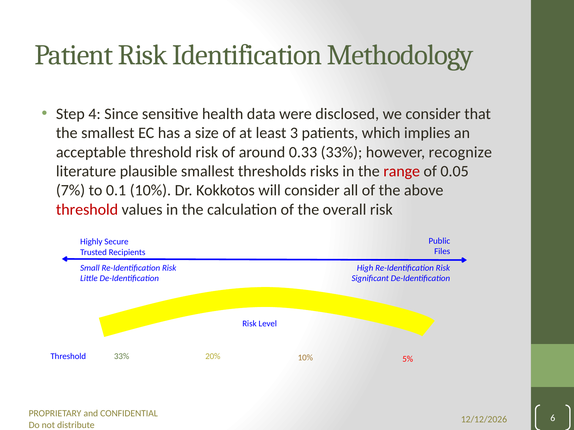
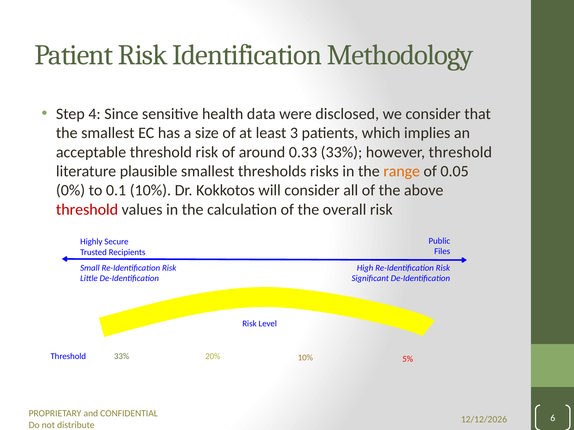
however recognize: recognize -> threshold (460, 152)
range colour: red -> orange (402, 171)
7%: 7% -> 0% (71, 191)
